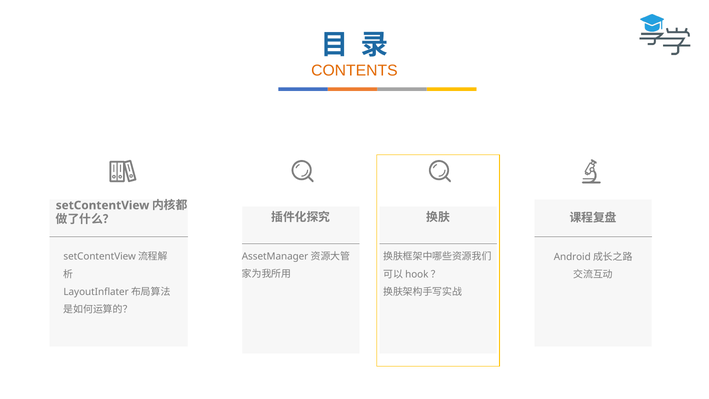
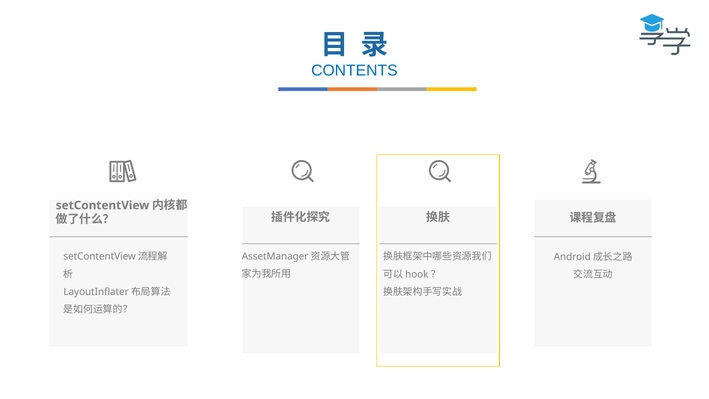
CONTENTS colour: orange -> blue (354, 71)
